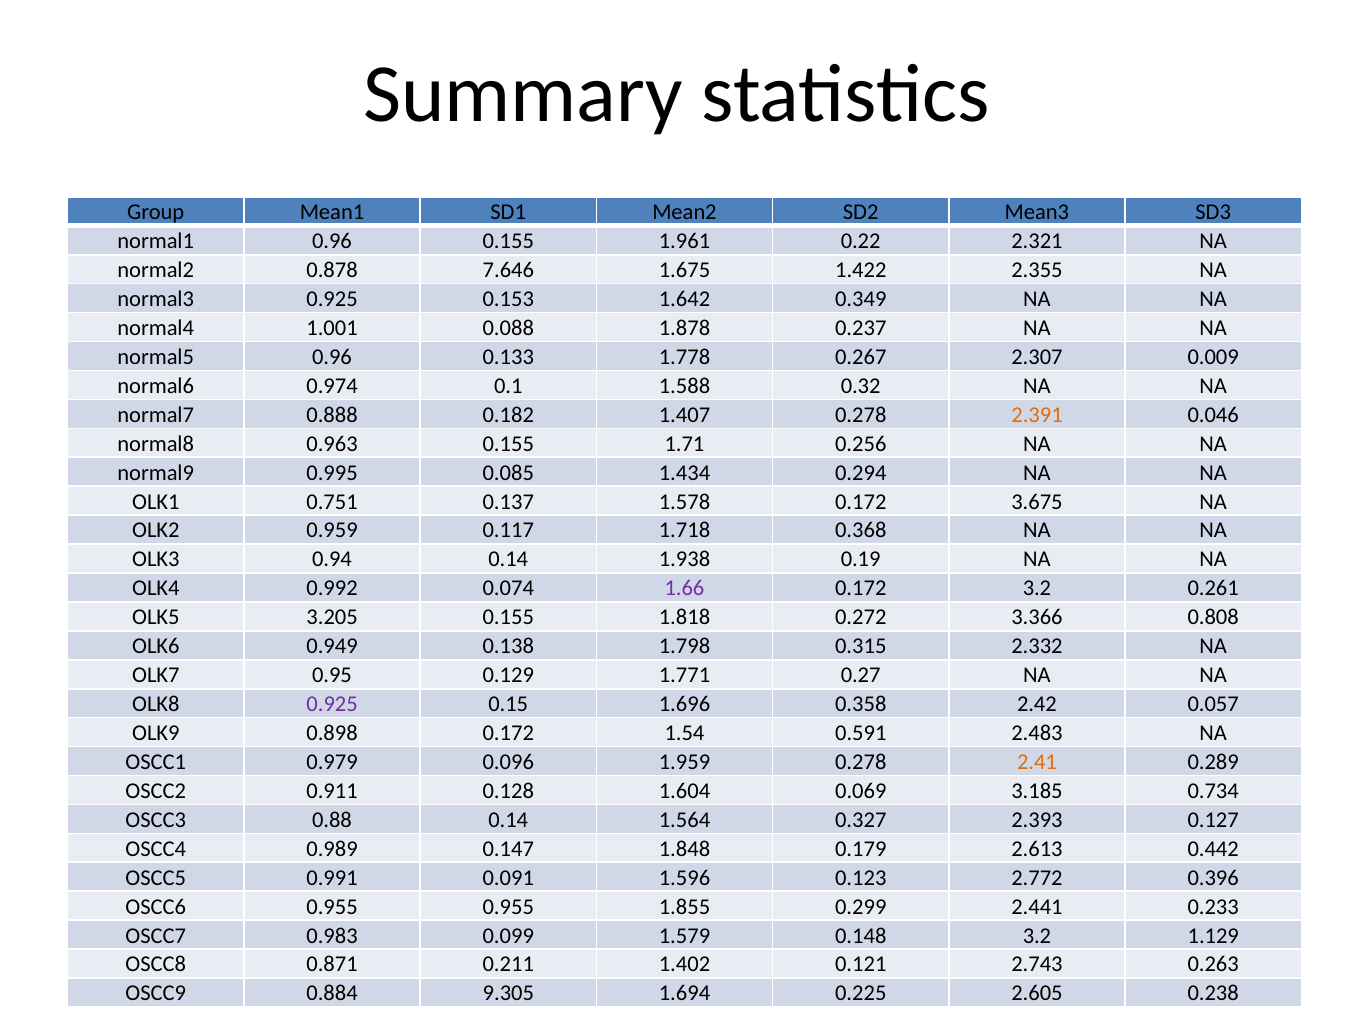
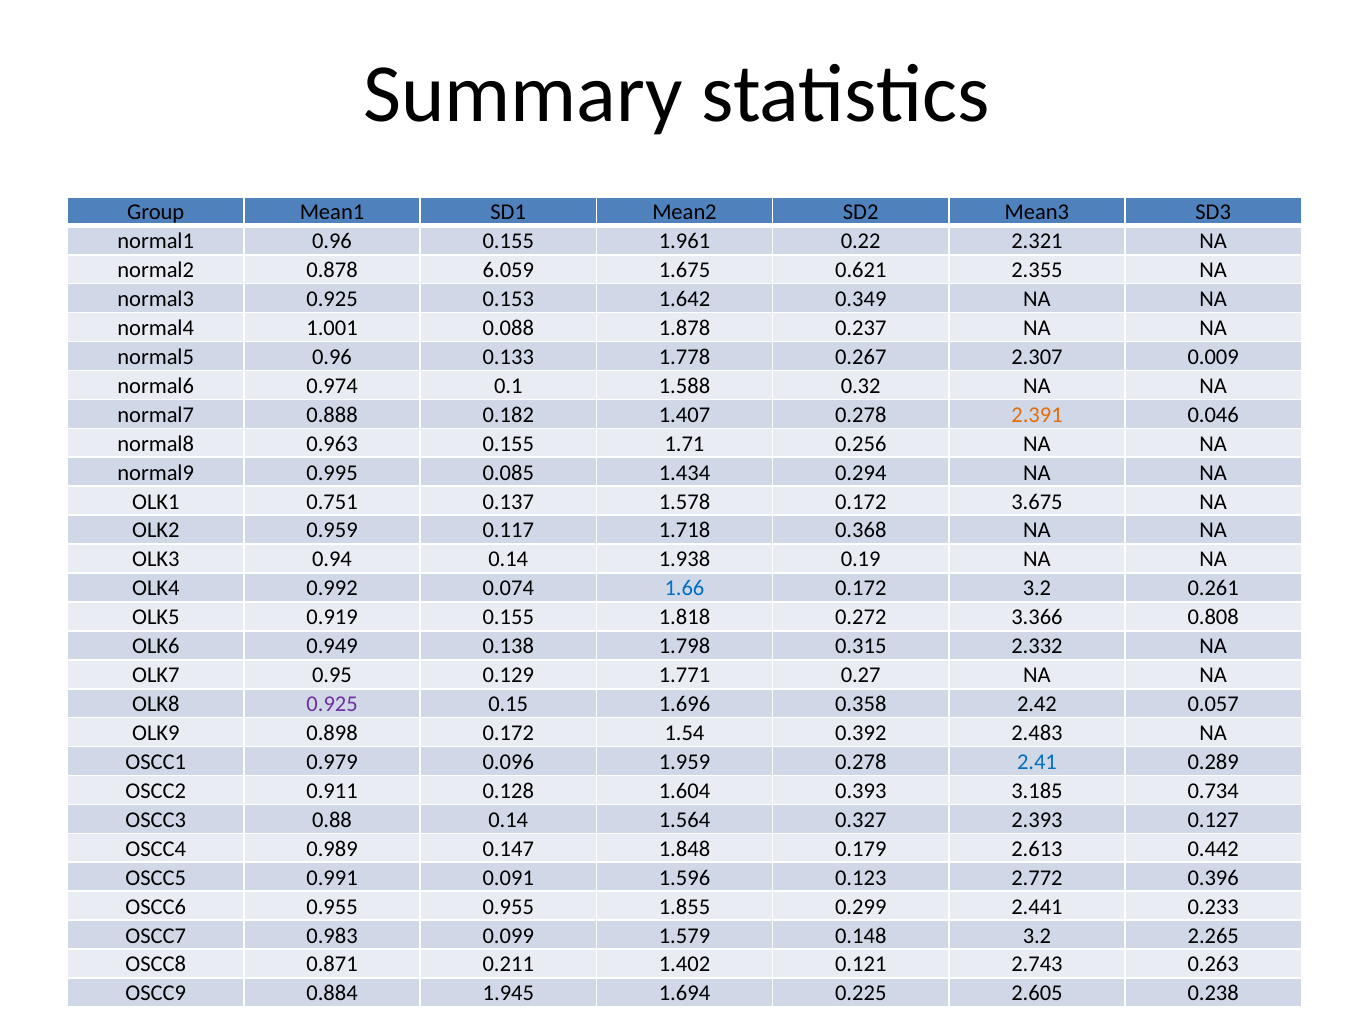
7.646: 7.646 -> 6.059 (508, 270)
1.422: 1.422 -> 0.621 (861, 270)
1.66 colour: purple -> blue (684, 589)
3.205: 3.205 -> 0.919 (332, 618)
0.591: 0.591 -> 0.392 (861, 733)
2.41 colour: orange -> blue (1037, 762)
0.069: 0.069 -> 0.393 (861, 791)
1.129: 1.129 -> 2.265 (1213, 936)
9.305: 9.305 -> 1.945 (508, 994)
